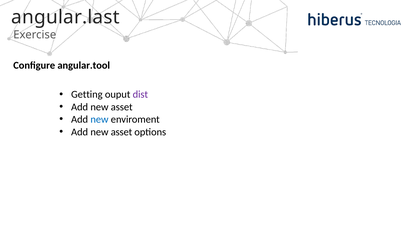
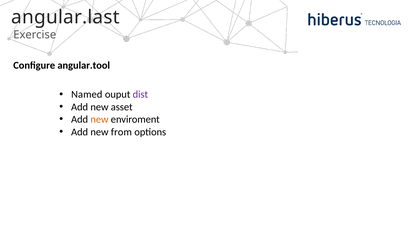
Getting: Getting -> Named (87, 95)
new colour: blue -> orange (99, 120)
asset: asset -> from (121, 132)
